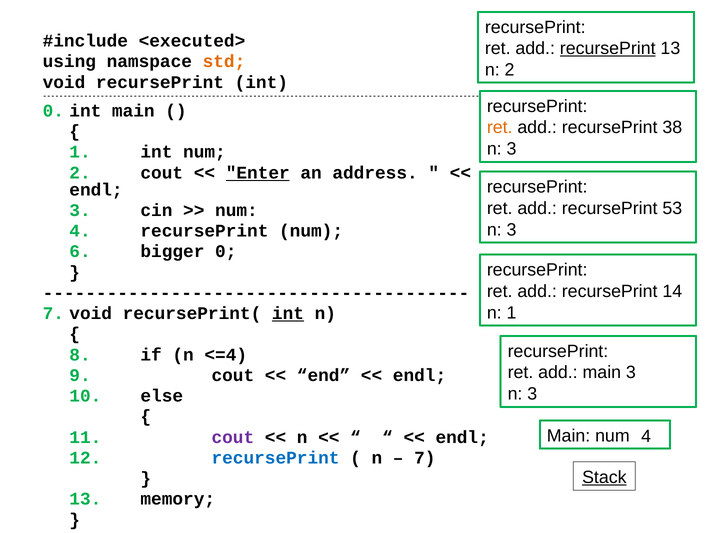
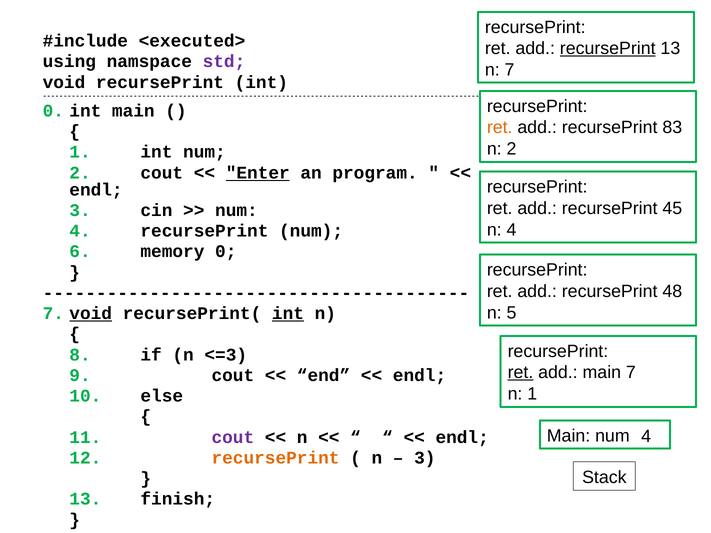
std colour: orange -> purple (224, 62)
n 2: 2 -> 7 (510, 70)
38: 38 -> 83 (672, 128)
3: 3 -> 2 (511, 149)
address: address -> program (375, 173)
53: 53 -> 45 (672, 209)
3: 3 -> 4 (511, 230)
bigger: bigger -> memory (172, 252)
14: 14 -> 48 (672, 291)
n 1: 1 -> 5 (511, 313)
void underline: none -> present (91, 314)
<=4: <=4 -> <=3 (226, 355)
ret underline: none -> present (520, 373)
main 3: 3 -> 7 (631, 373)
3: 3 -> 1 (532, 394)
recursePrint colour: blue -> orange (276, 458)
7: 7 -> 3 (425, 458)
Stack underline: present -> none (604, 478)
memory: memory -> finish (178, 499)
